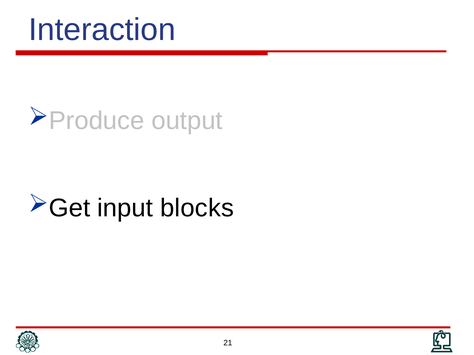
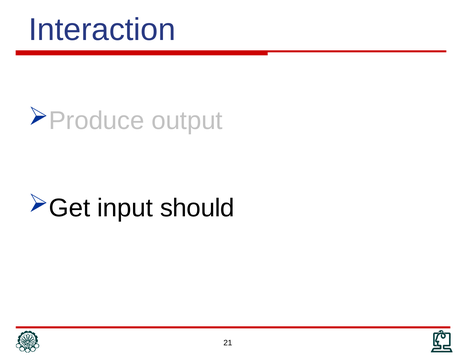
blocks: blocks -> should (197, 208)
